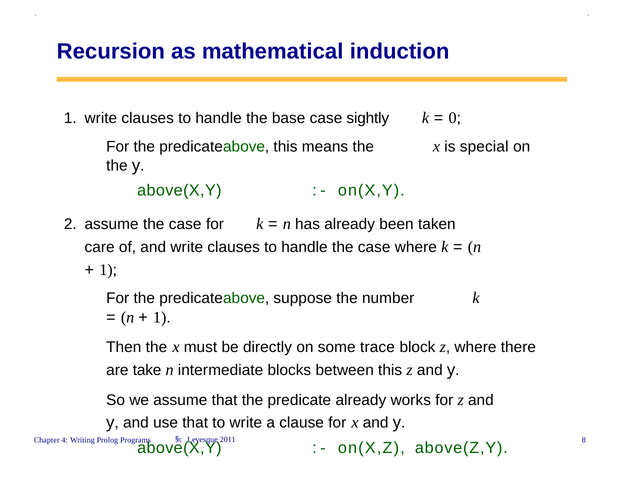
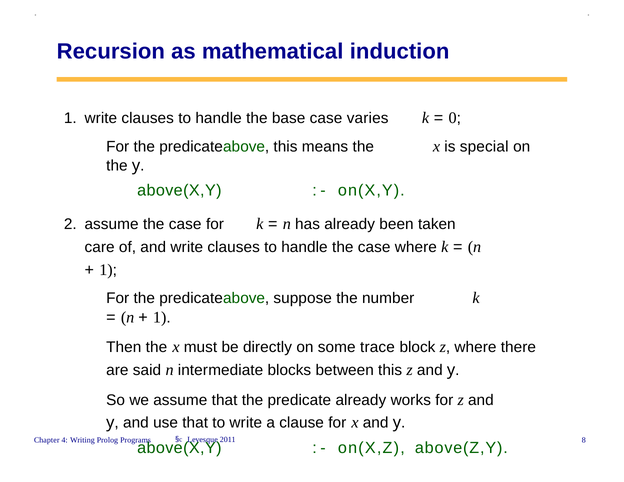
sightly: sightly -> varies (368, 118)
take: take -> said (147, 370)
